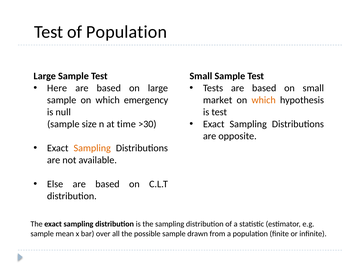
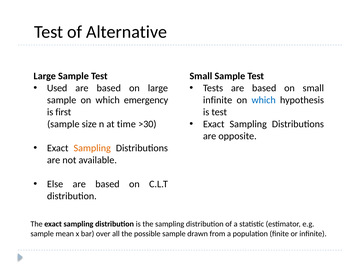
of Population: Population -> Alternative (127, 32)
Here: Here -> Used (57, 88)
market: market -> infinite (218, 100)
which colour: orange -> blue (264, 100)
null: null -> first (63, 112)
